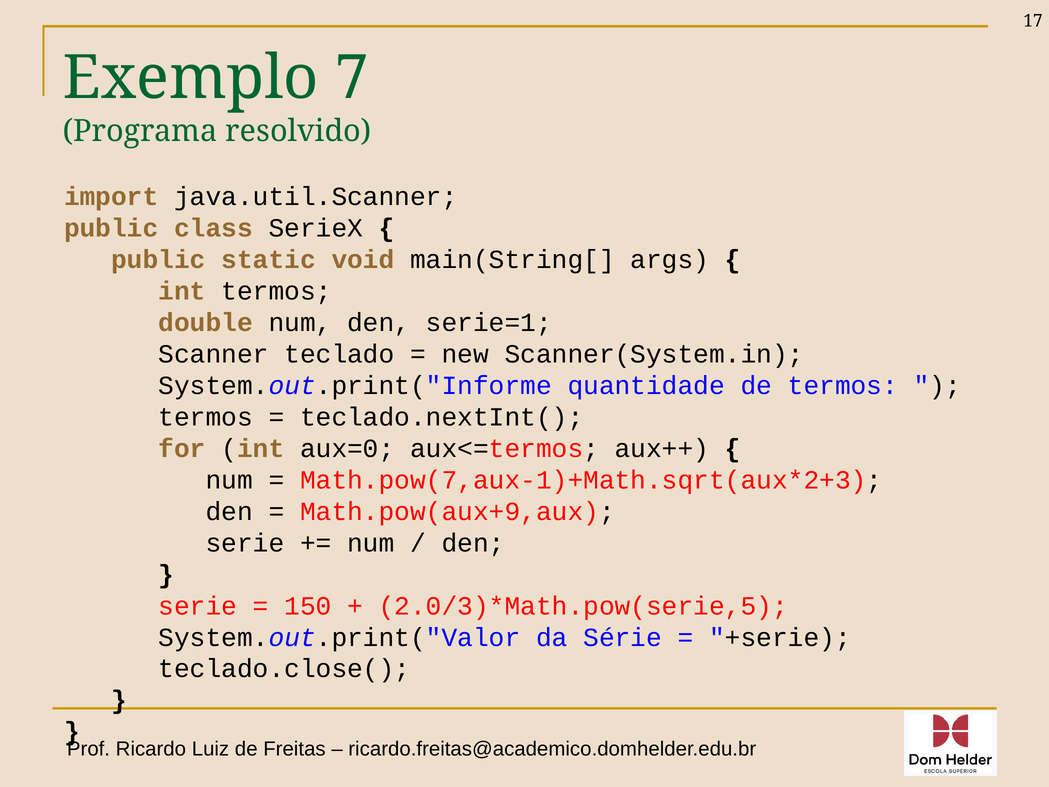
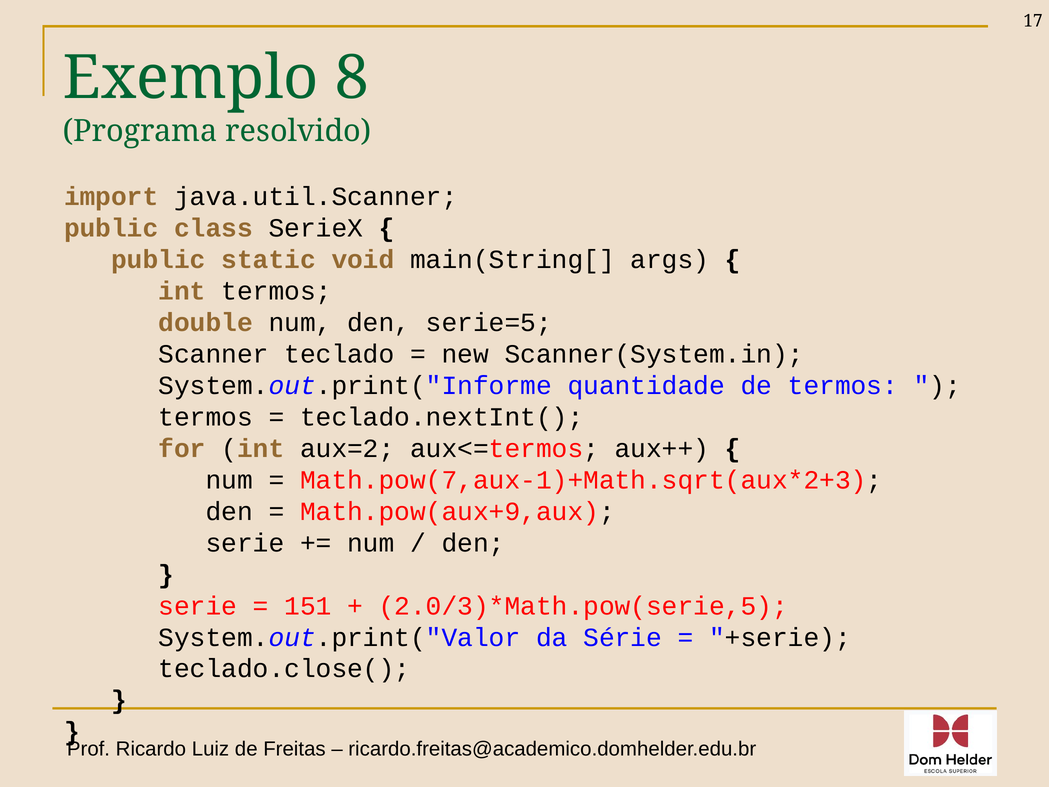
7: 7 -> 8 (352, 78)
serie=1: serie=1 -> serie=5 (489, 322)
aux=0: aux=0 -> aux=2 (347, 448)
150: 150 -> 151 (308, 606)
